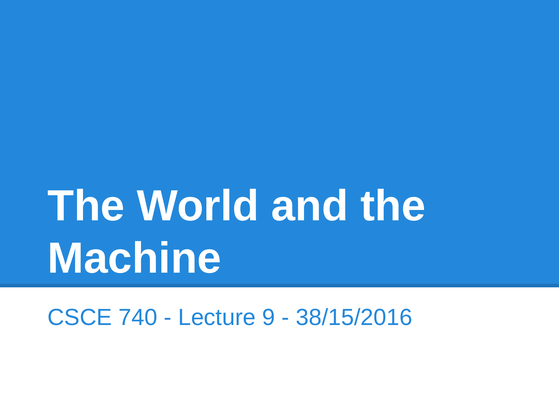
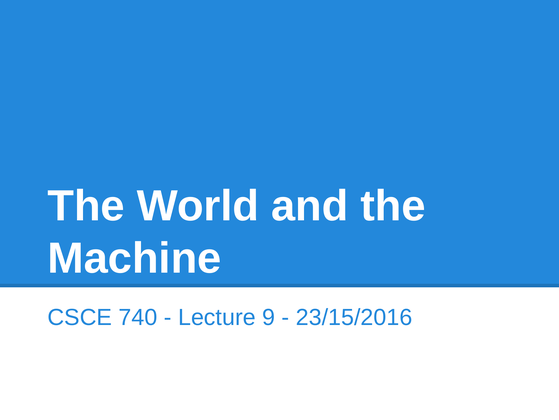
38/15/2016: 38/15/2016 -> 23/15/2016 (354, 317)
